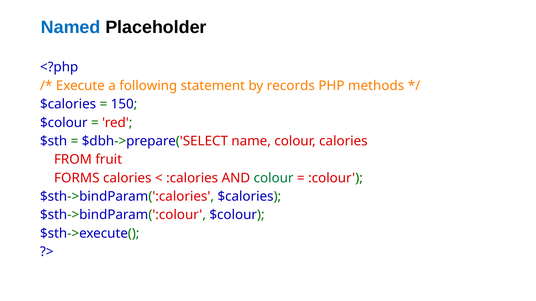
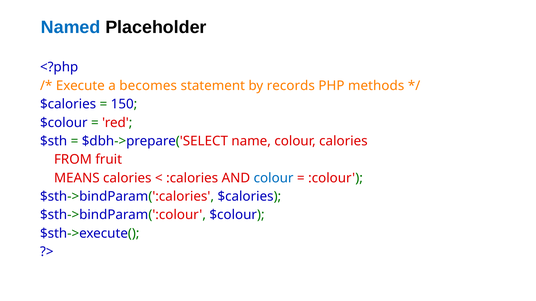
following: following -> becomes (148, 86)
FORMS: FORMS -> MEANS (77, 178)
colour colour: green -> blue (274, 178)
